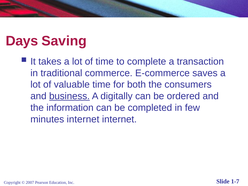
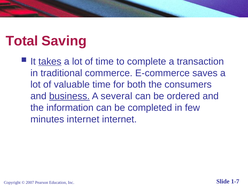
Days: Days -> Total (22, 41)
takes underline: none -> present (50, 61)
digitally: digitally -> several (116, 96)
